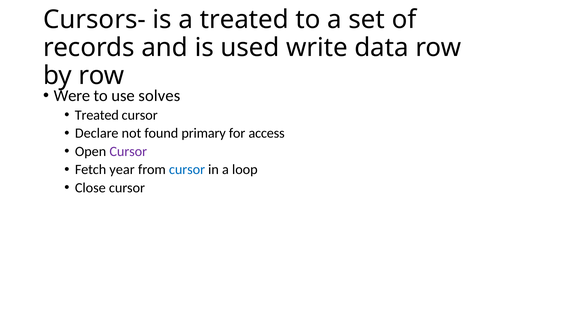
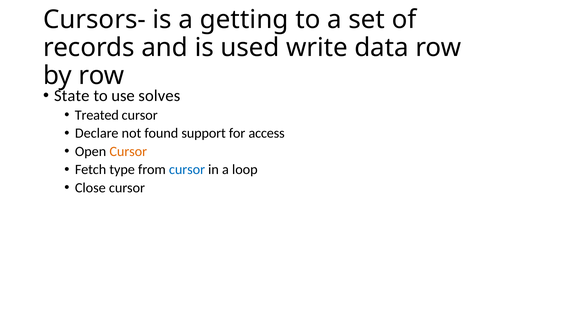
a treated: treated -> getting (244, 20)
Were: Were -> State (72, 96)
primary: primary -> support (204, 133)
Cursor colour: purple -> orange (128, 152)
year: year -> type (122, 170)
